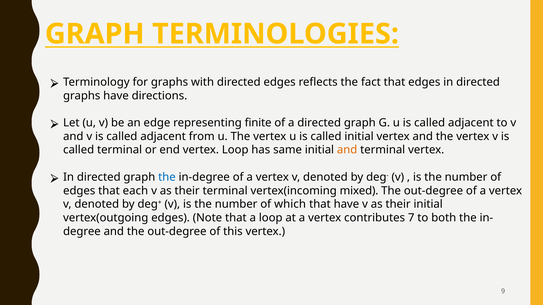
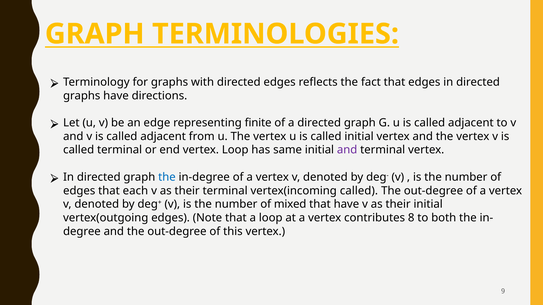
and colour: orange -> purple (347, 150)
vertex(incoming mixed: mixed -> called (359, 191)
which: which -> mixed (290, 204)
7: 7 -> 8 (411, 218)
